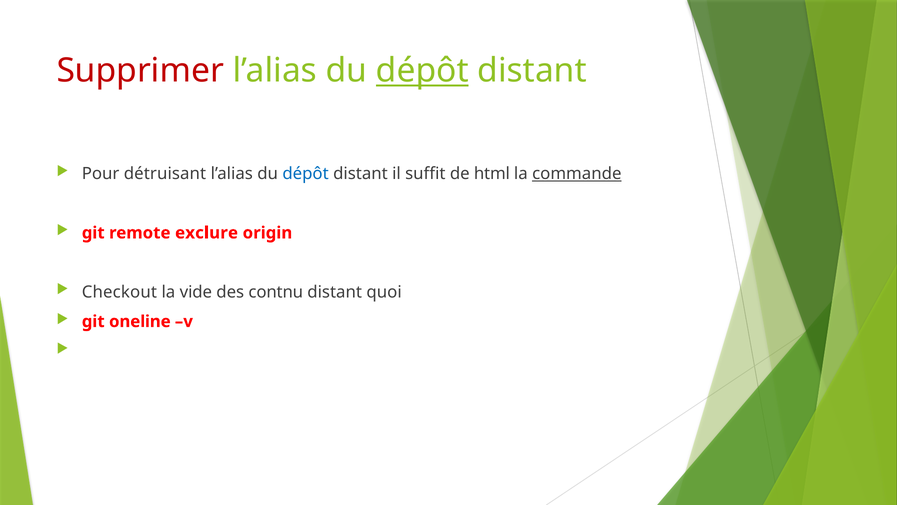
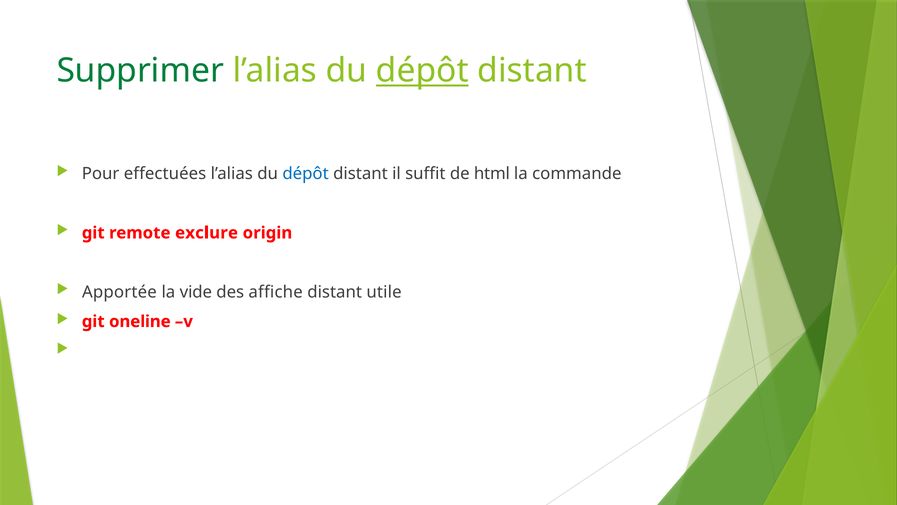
Supprimer colour: red -> green (140, 71)
détruisant: détruisant -> effectuées (165, 174)
commande underline: present -> none (577, 174)
Checkout: Checkout -> Apportée (119, 292)
contnu: contnu -> affiche (276, 292)
quoi: quoi -> utile (384, 292)
